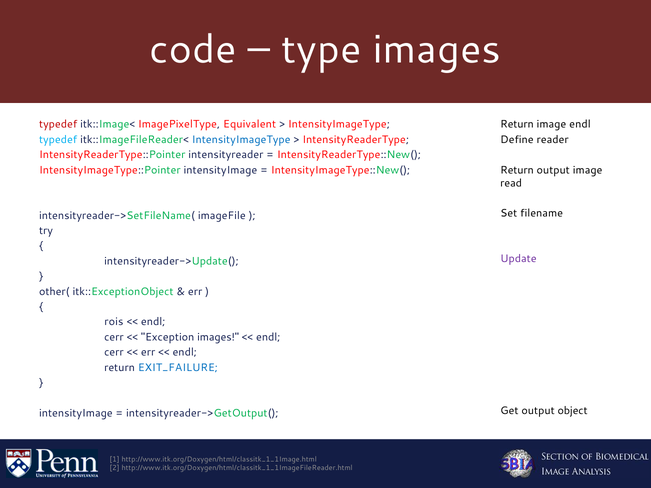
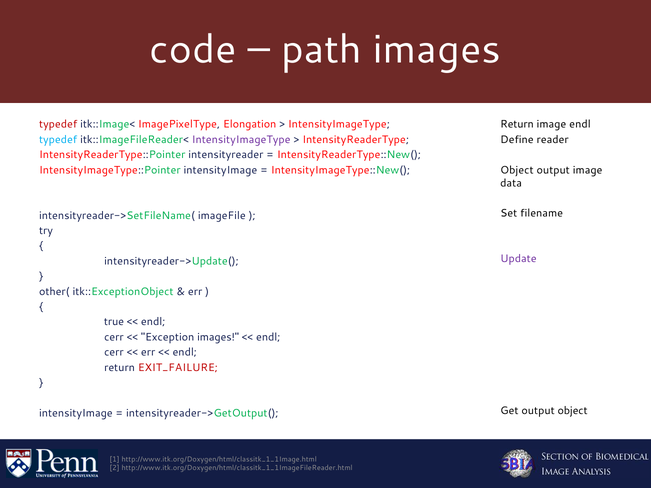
type: type -> path (322, 49)
Equivalent: Equivalent -> Elongation (250, 124)
IntensityImageType colour: blue -> purple (241, 140)
Return: Return -> Object (517, 170)
read: read -> data (511, 183)
rois: rois -> true (114, 322)
EXIT_FAILURE colour: blue -> red (178, 368)
